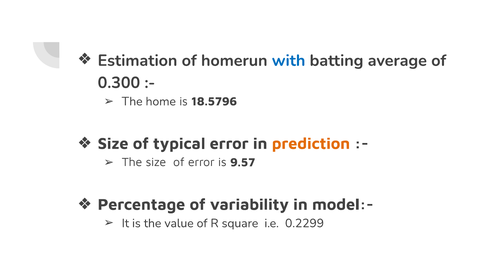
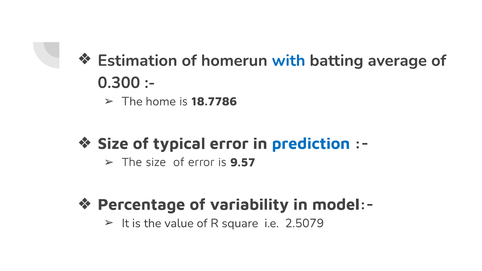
18.5796: 18.5796 -> 18.7786 (214, 101)
prediction colour: orange -> blue (311, 144)
0.2299: 0.2299 -> 2.5079 (305, 223)
